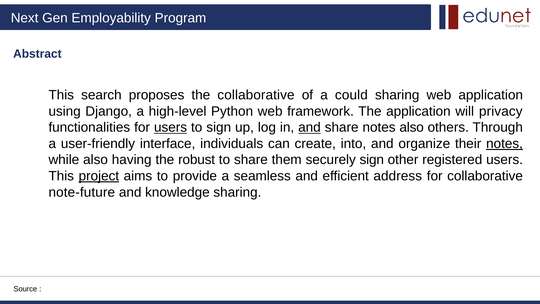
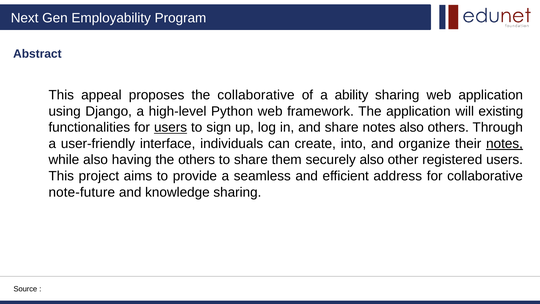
search: search -> appeal (101, 95)
could: could -> ability (352, 95)
privacy: privacy -> existing (501, 111)
and underline: present -> none (309, 127)
the robust: robust -> others (197, 160)
securely sign: sign -> also (372, 160)
project underline: present -> none (99, 176)
